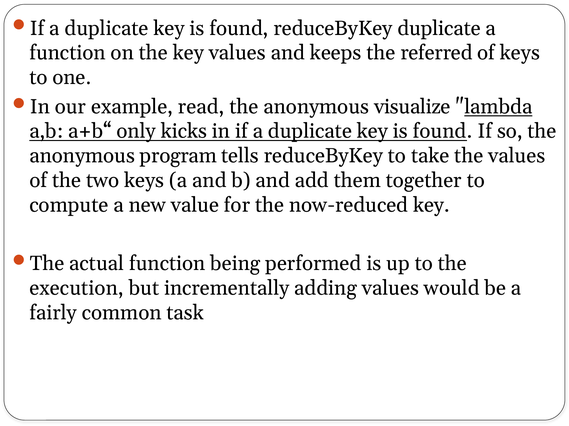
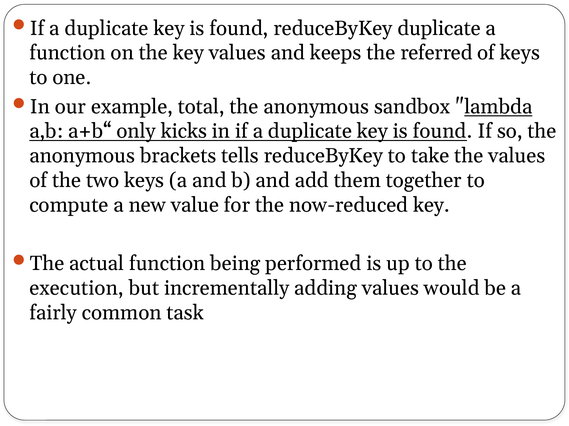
read: read -> total (201, 107)
visualize: visualize -> sandbox (412, 107)
program: program -> brackets (178, 156)
